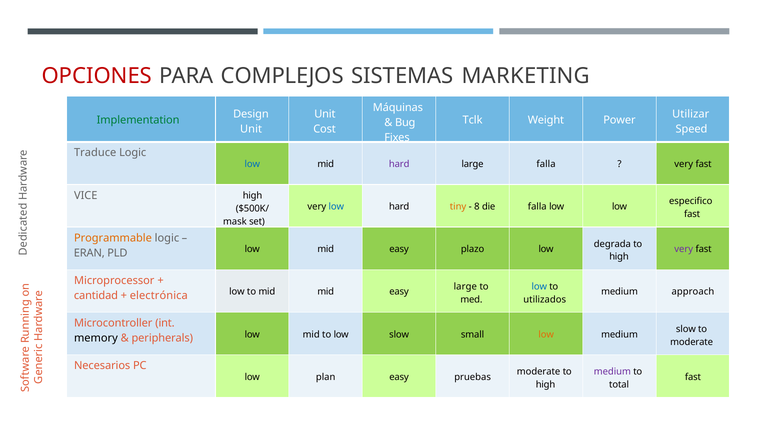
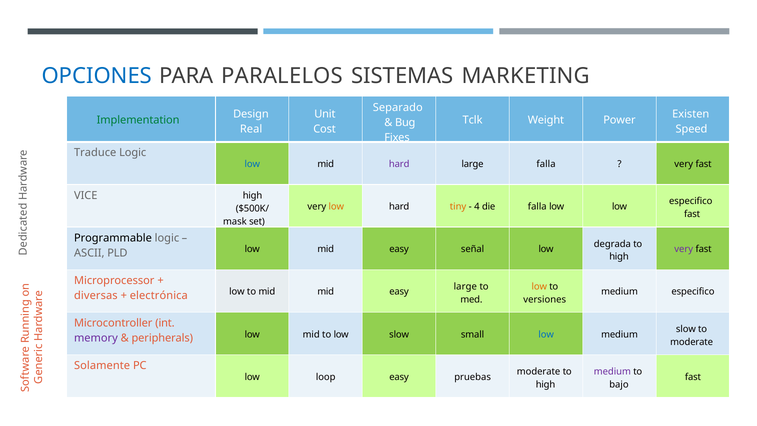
OPCIONES colour: red -> blue (97, 76)
COMPLEJOS: COMPLEJOS -> PARALELOS (282, 76)
Máquinas: Máquinas -> Separado (398, 107)
Utilizar: Utilizar -> Existen (691, 114)
Unit: Unit -> Real (251, 129)
low colour: blue -> orange (336, 207)
8: 8 -> 4 (477, 207)
Programmable colour: orange -> black (113, 238)
ERAN: ERAN -> ASCII (89, 253)
plazo: plazo -> señal (473, 249)
low colour: blue -> orange (539, 286)
medium approach: approach -> especifico (693, 292)
cantidad: cantidad -> diversas (96, 296)
utilizados: utilizados -> versiones (545, 299)
memory colour: black -> purple (96, 338)
low colour: orange -> blue (546, 334)
Necesarios: Necesarios -> Solamente (102, 366)
plan: plan -> loop (326, 377)
total: total -> bajo (619, 384)
